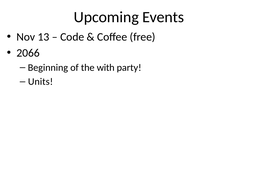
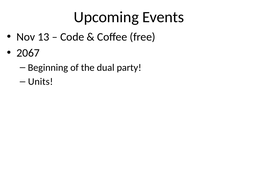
2066: 2066 -> 2067 (28, 53)
with: with -> dual (106, 68)
